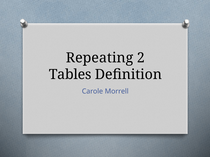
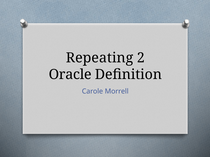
Tables: Tables -> Oracle (70, 75)
